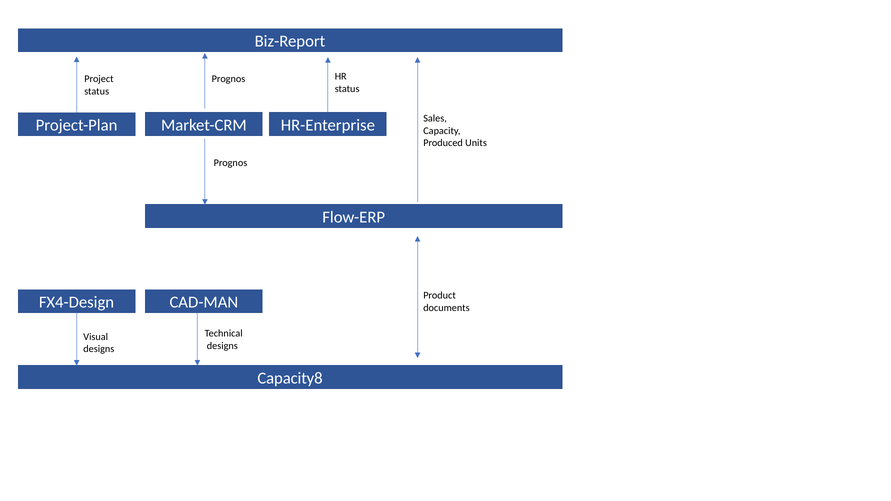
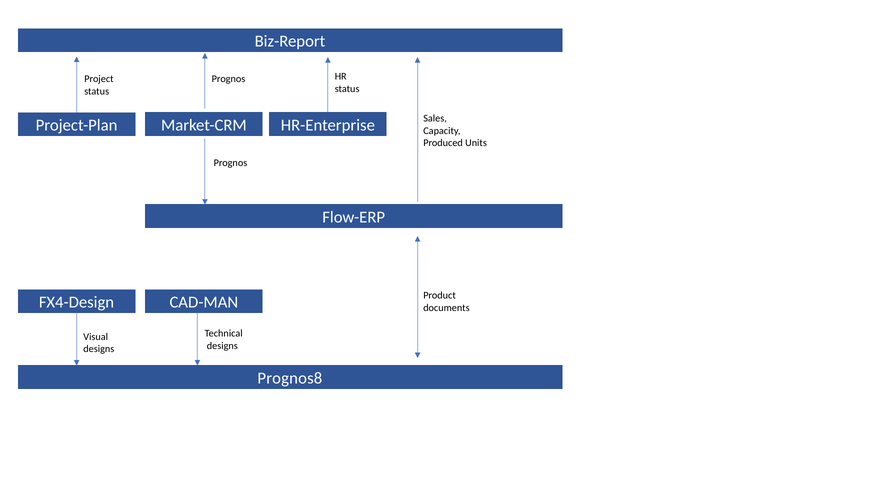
Capacity8: Capacity8 -> Prognos8 (290, 378)
